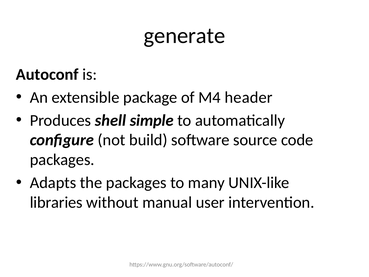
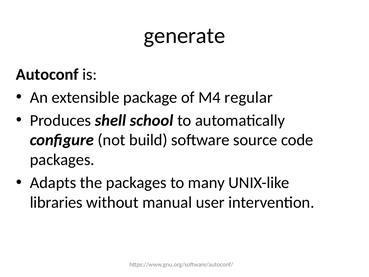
header: header -> regular (249, 97)
simple: simple -> school (152, 120)
